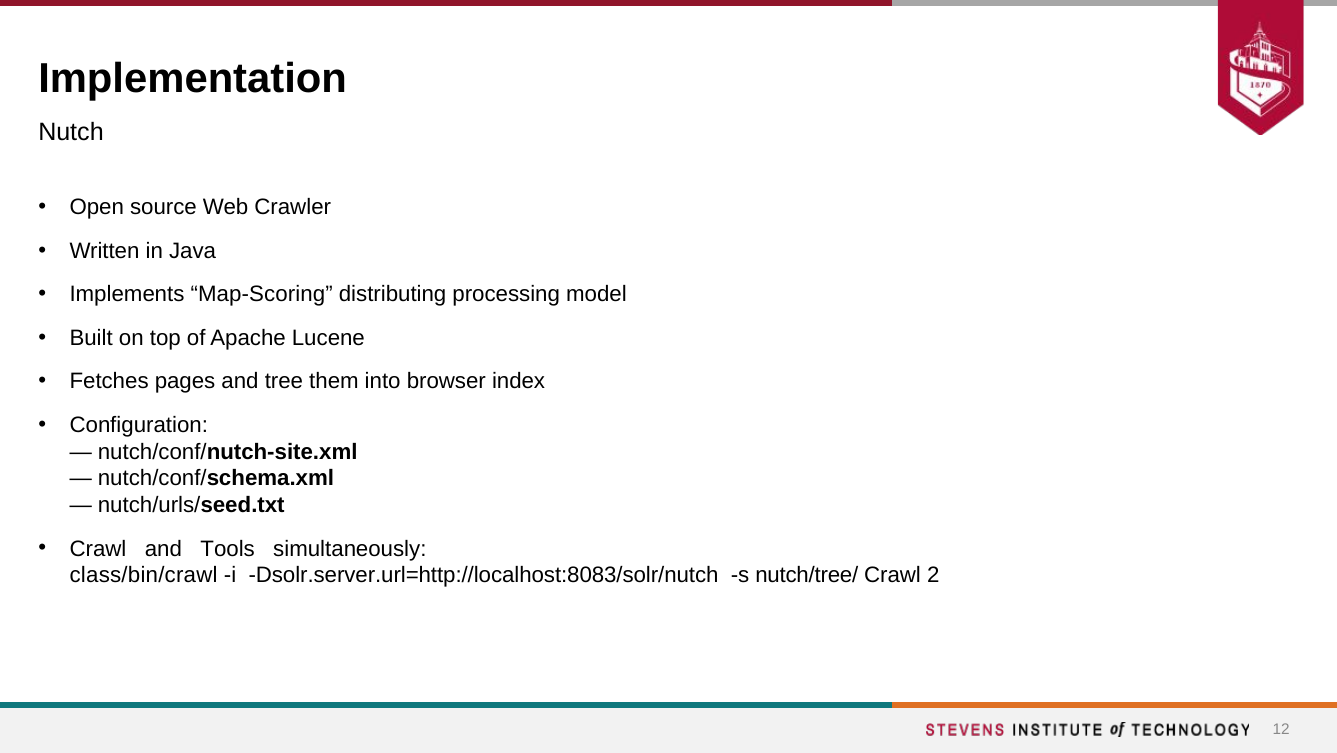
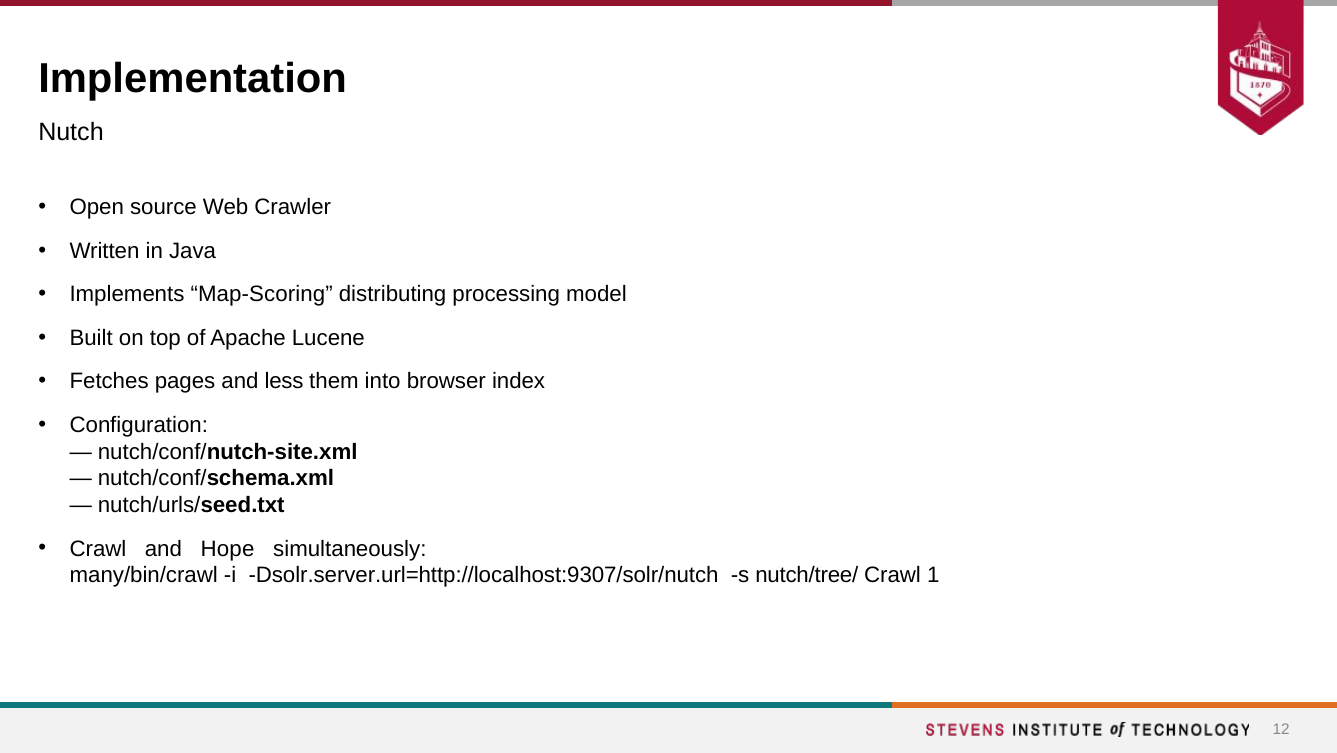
tree: tree -> less (284, 381)
Tools: Tools -> Hope (228, 549)
class/bin/crawl: class/bin/crawl -> many/bin/crawl (144, 575)
Dsolr.server.url=http://localhost:8083/solr/nutch: Dsolr.server.url=http://localhost:8083/solr/nutch -> Dsolr.server.url=http://localhost:9307/solr/nutch (484, 575)
2: 2 -> 1 (933, 575)
